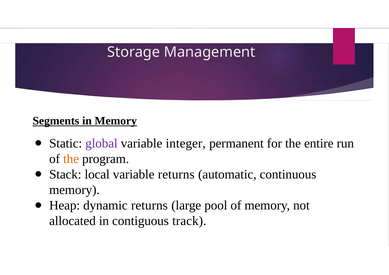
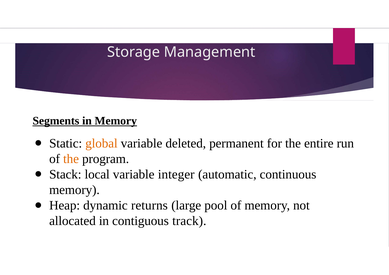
global colour: purple -> orange (101, 143)
integer: integer -> deleted (186, 143)
variable returns: returns -> integer (176, 174)
